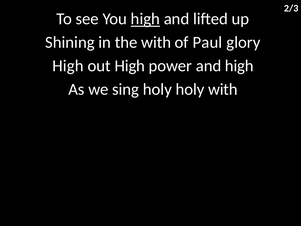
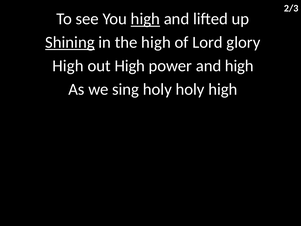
Shining underline: none -> present (70, 42)
the with: with -> high (156, 42)
Paul: Paul -> Lord (208, 42)
holy with: with -> high (223, 89)
